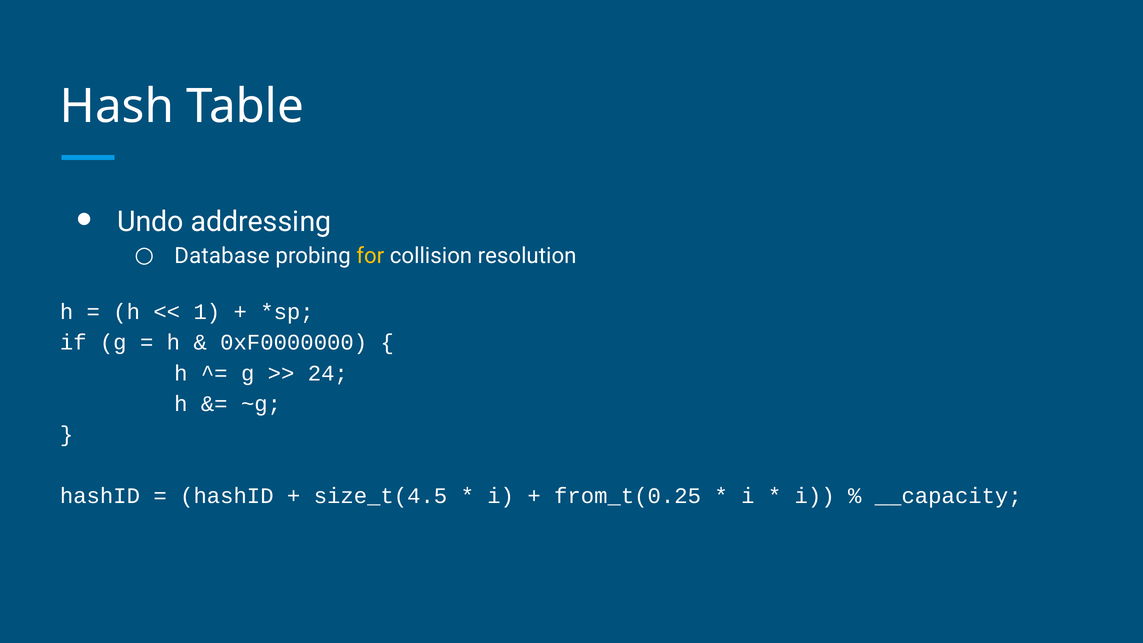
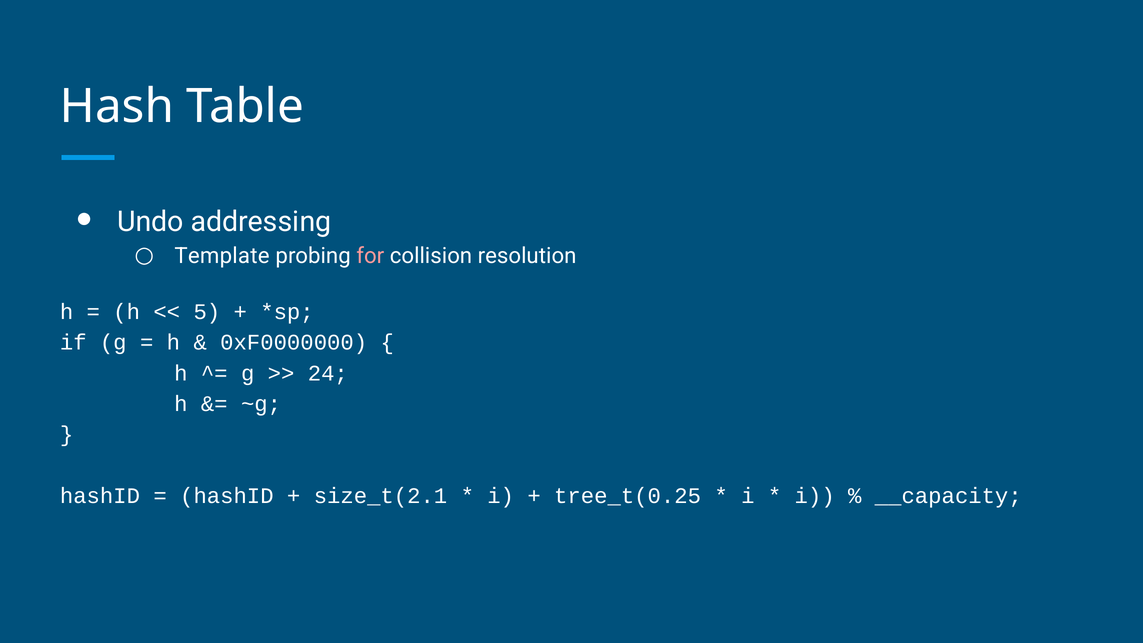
Database: Database -> Template (222, 256)
for colour: yellow -> pink (370, 256)
1: 1 -> 5 (207, 312)
size_t(4.5: size_t(4.5 -> size_t(2.1 (380, 496)
from_t(0.25: from_t(0.25 -> tree_t(0.25 (628, 496)
